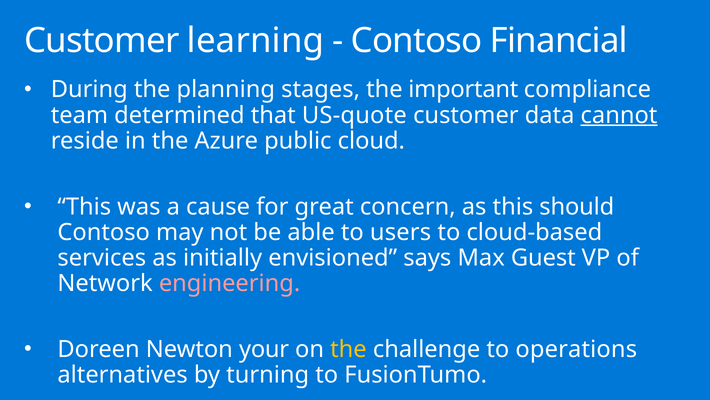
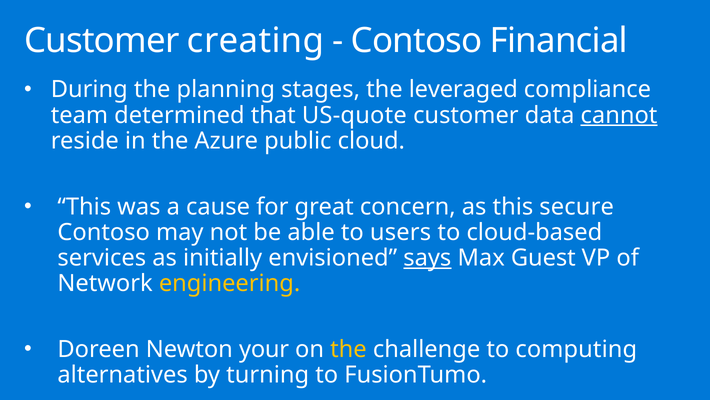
learning: learning -> creating (256, 41)
important: important -> leveraged (463, 89)
should: should -> secure (577, 206)
says underline: none -> present (427, 258)
engineering colour: pink -> yellow (230, 283)
operations: operations -> computing (576, 349)
